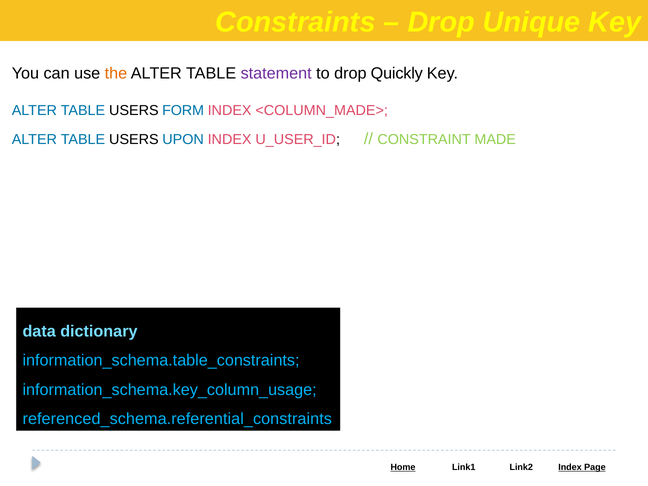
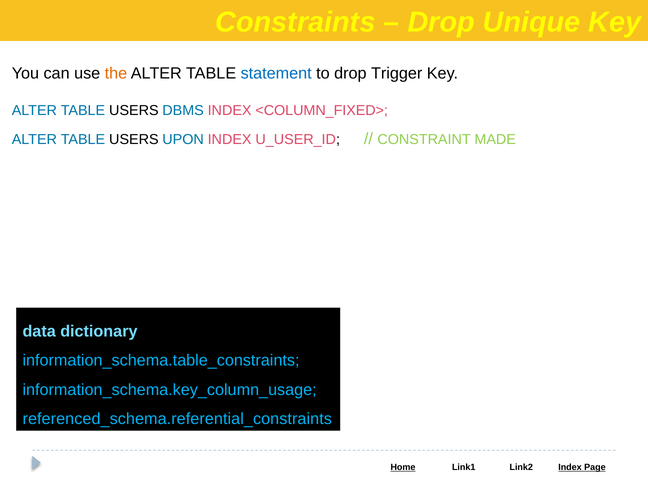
statement colour: purple -> blue (276, 73)
Quickly: Quickly -> Trigger (397, 73)
FORM: FORM -> DBMS (183, 111)
<COLUMN_MADE>: <COLUMN_MADE> -> <COLUMN_FIXED> (322, 111)
